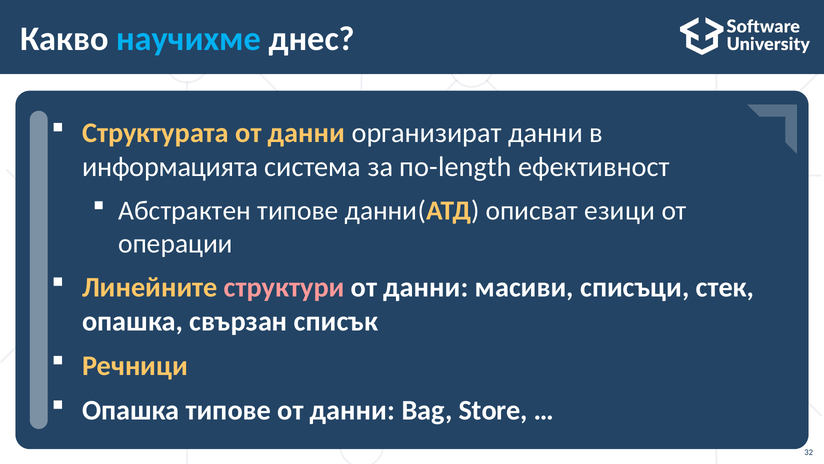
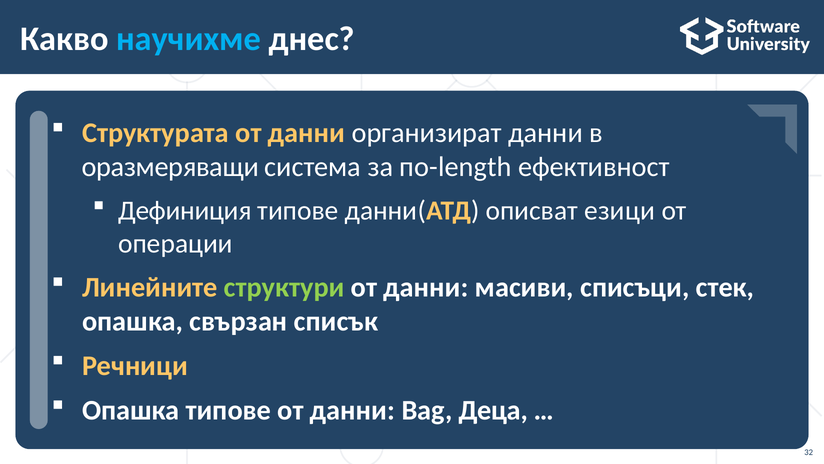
информацията: информацията -> оразмеряващи (170, 167)
Абстрактен: Абстрактен -> Дефиниция (185, 210)
структури colour: pink -> light green (284, 287)
Store: Store -> Деца (493, 410)
